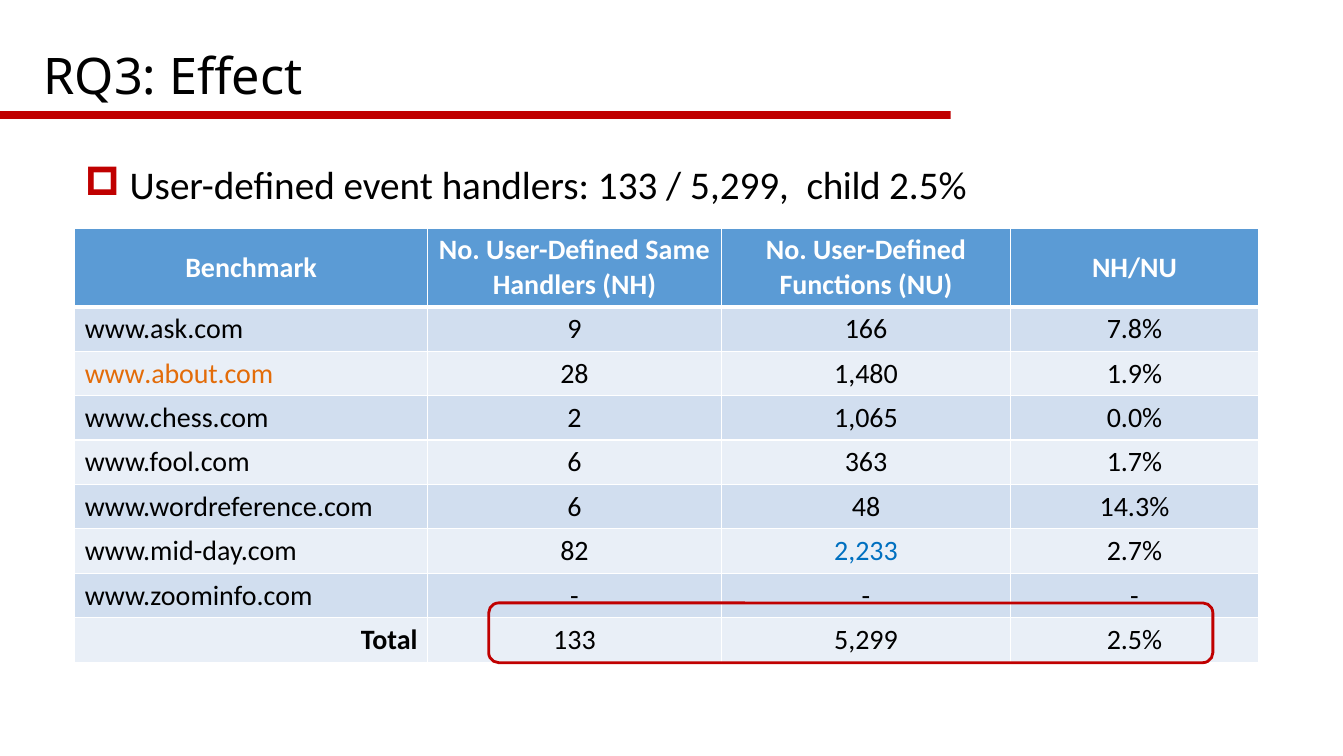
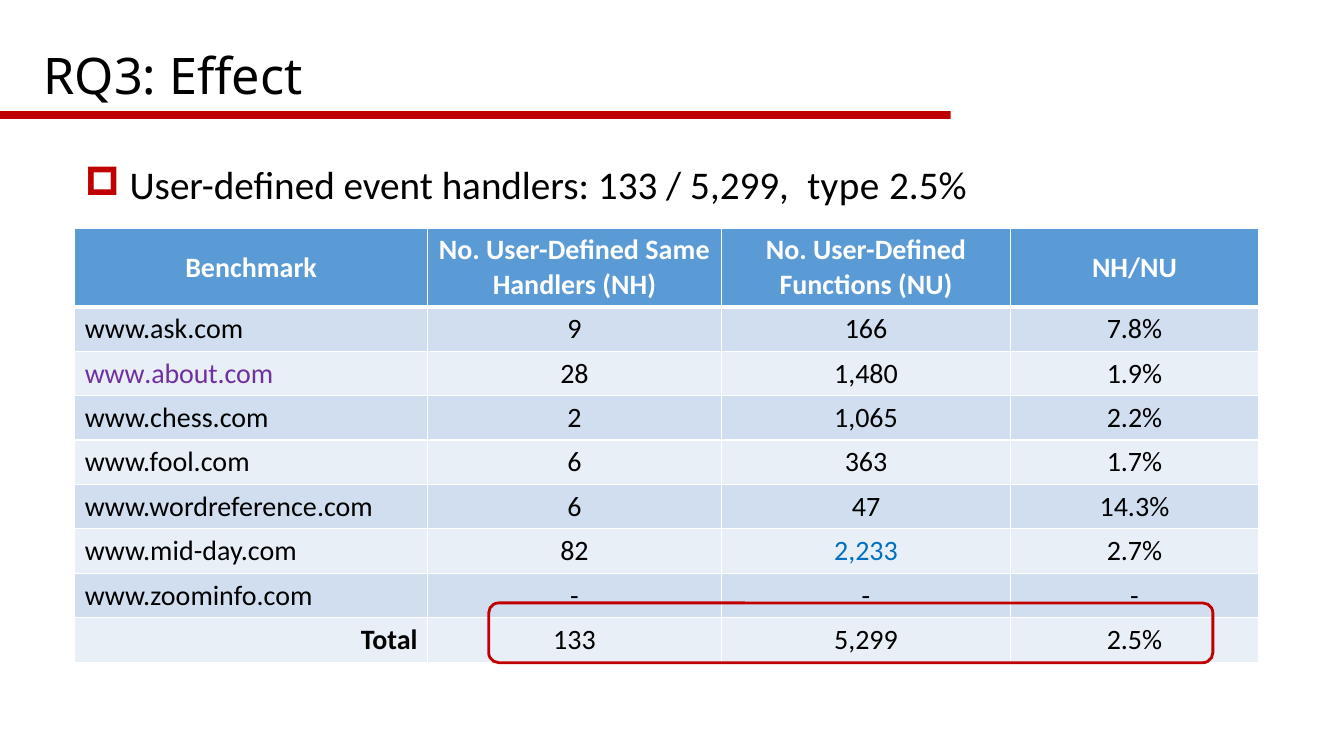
child: child -> type (843, 187)
www.about.com colour: orange -> purple (179, 373)
0.0%: 0.0% -> 2.2% (1134, 418)
48: 48 -> 47 (866, 507)
